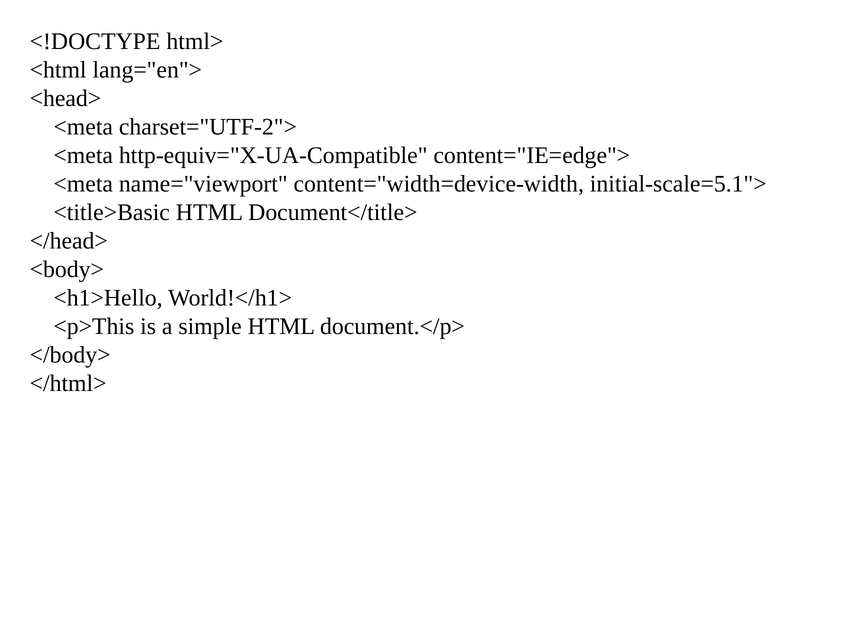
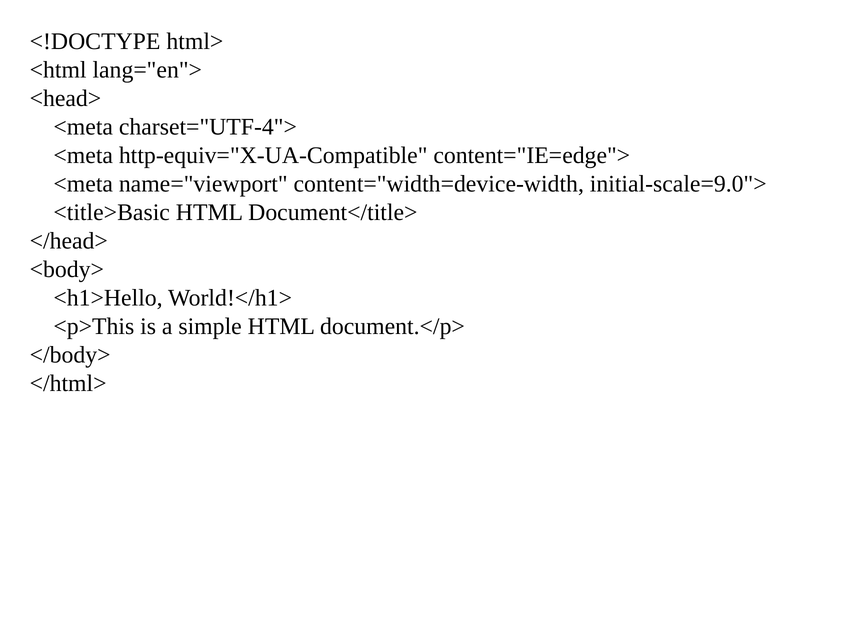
charset="UTF-2">: charset="UTF-2"> -> charset="UTF-4"> (208, 127)
initial-scale=5.1">: initial-scale=5.1"> -> initial-scale=9.0"> (678, 184)
